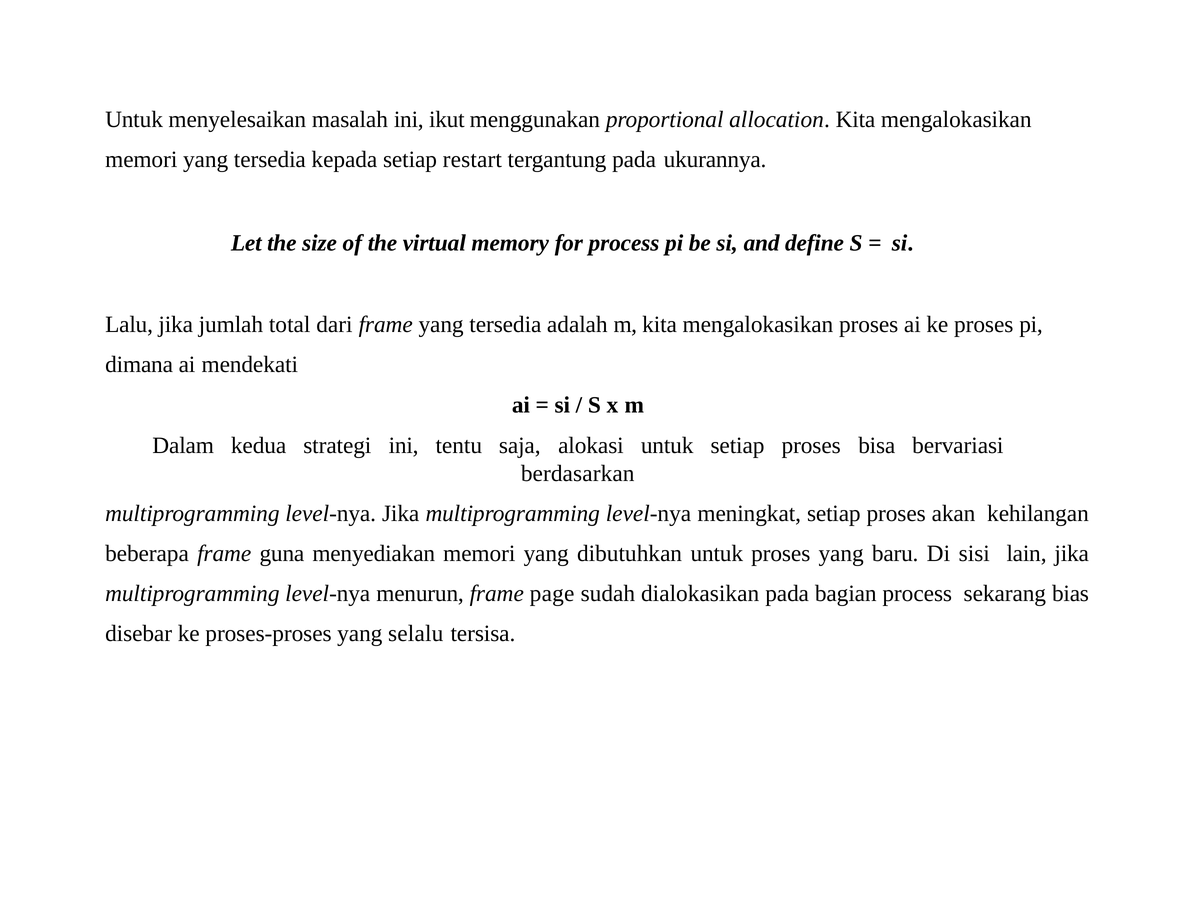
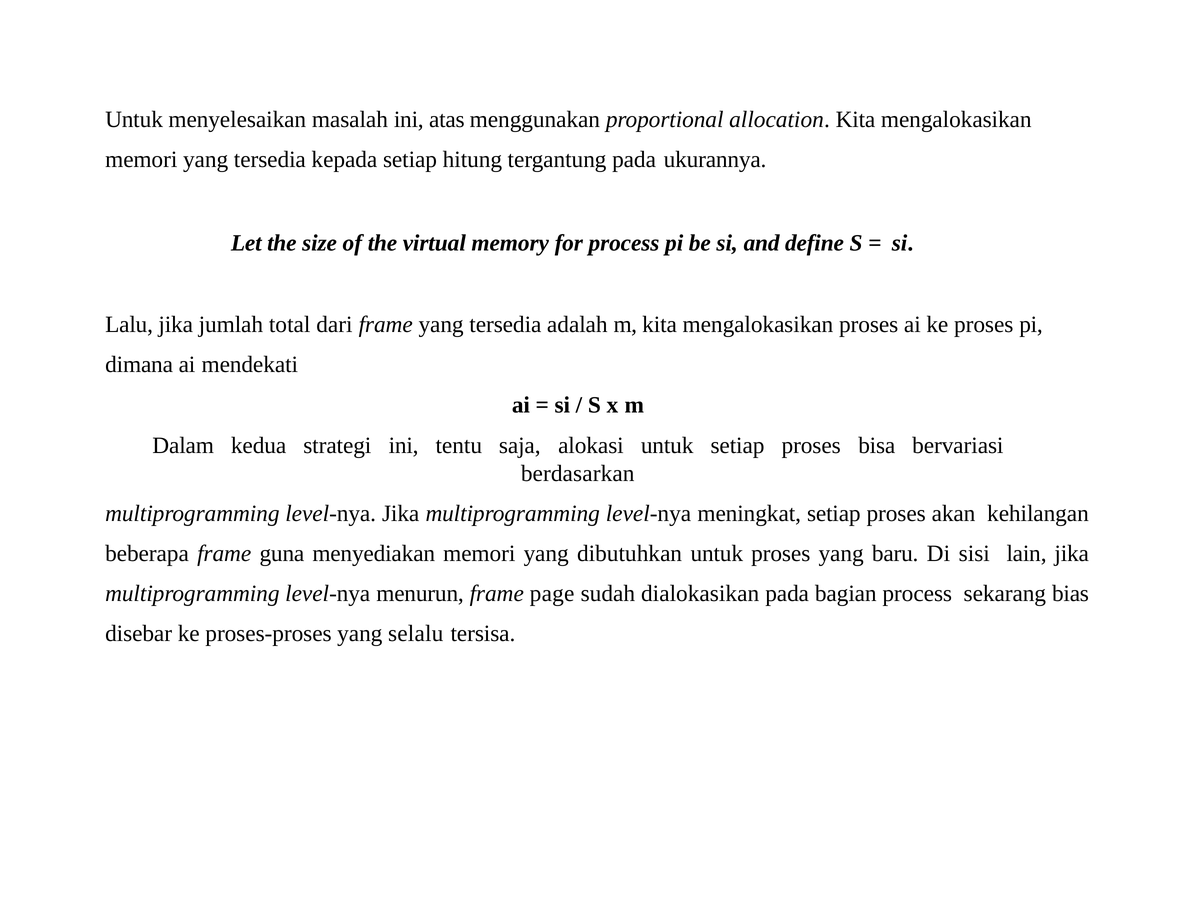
ikut: ikut -> atas (447, 119)
restart: restart -> hitung (472, 160)
